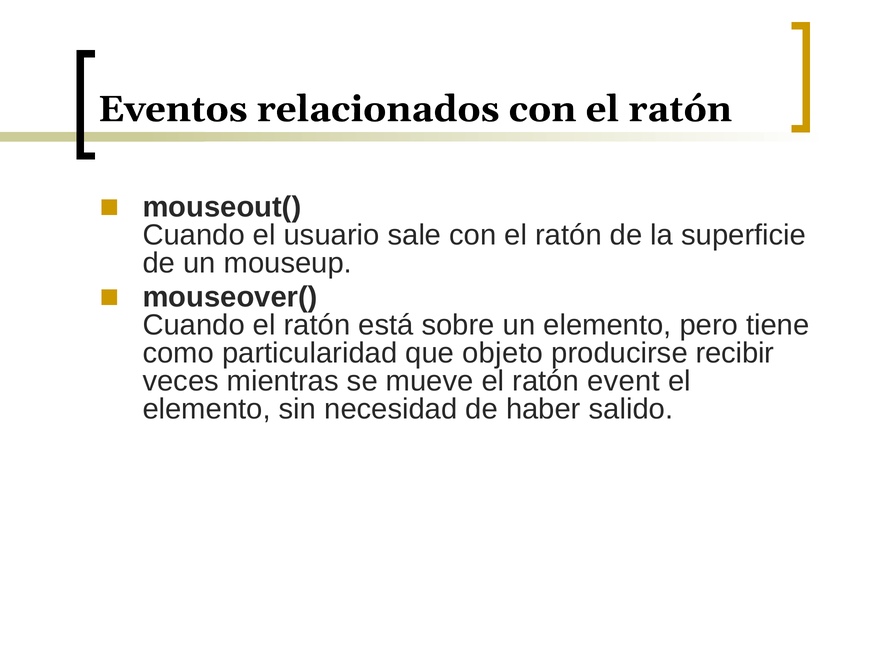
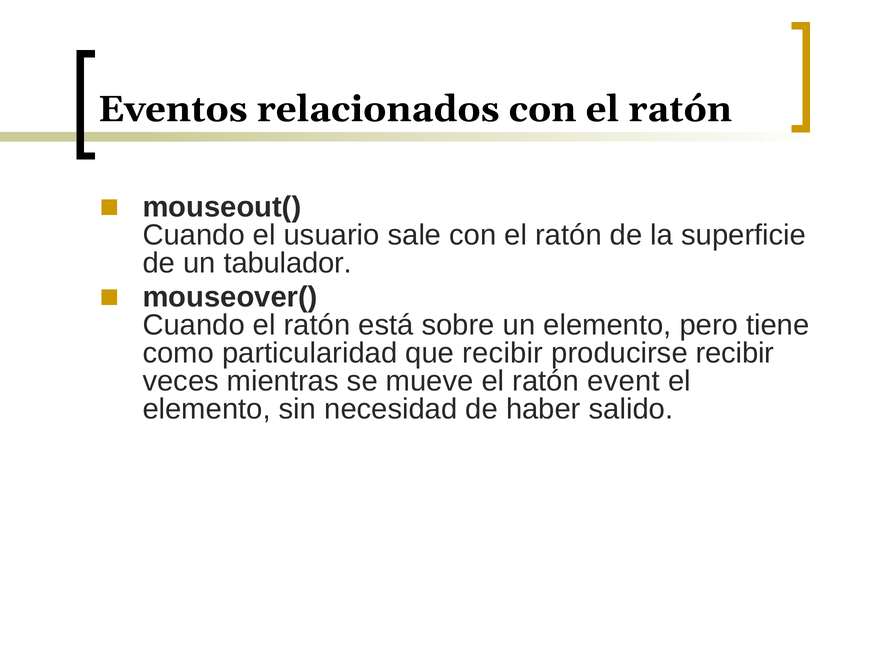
mouseup: mouseup -> tabulador (288, 263)
que objeto: objeto -> recibir (503, 353)
